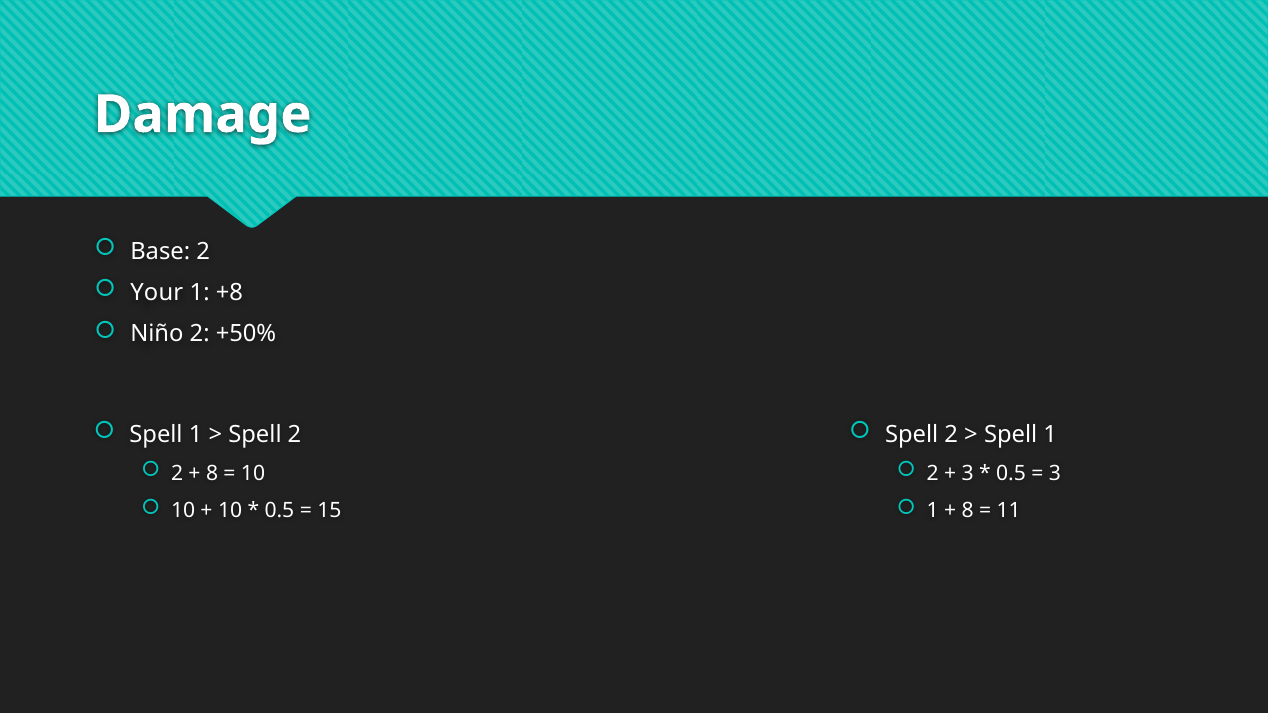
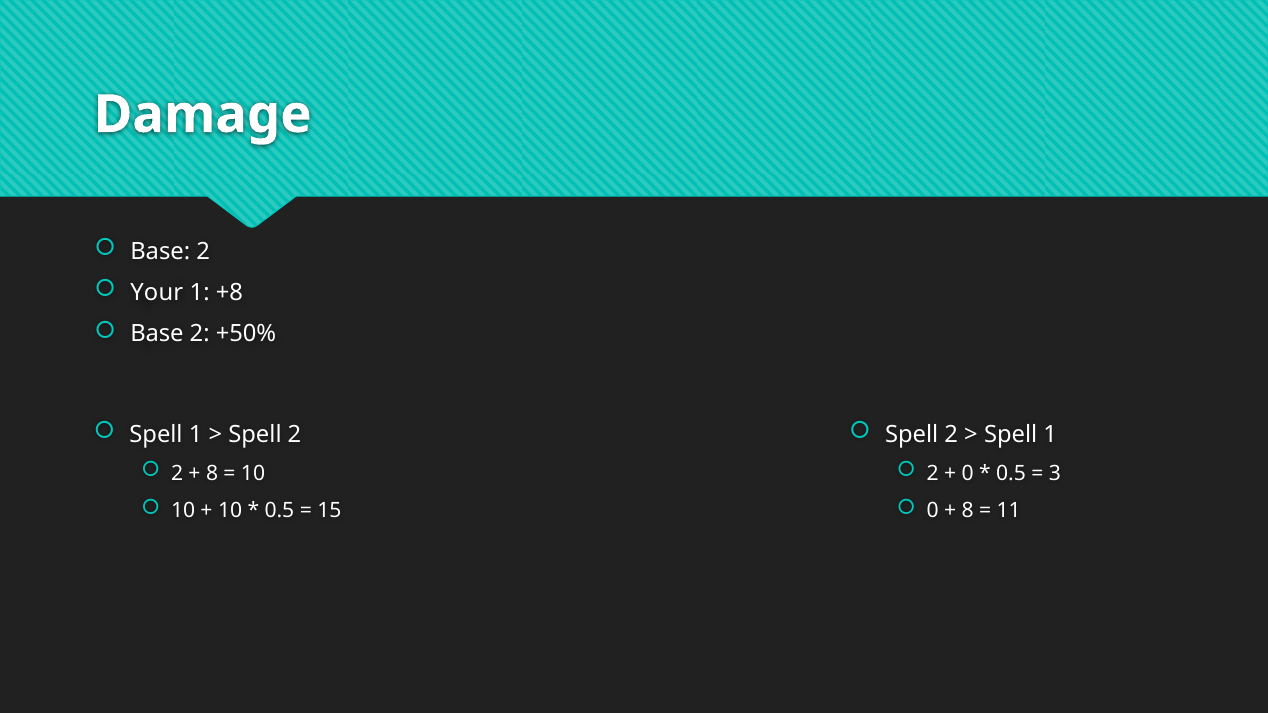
Niño: Niño -> Base (157, 334)
3: 3 -> 0 (968, 473)
1: 1 -> 0 (933, 511)
